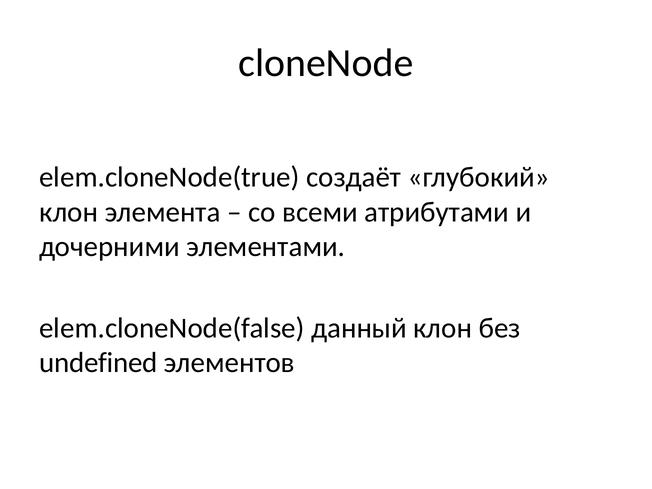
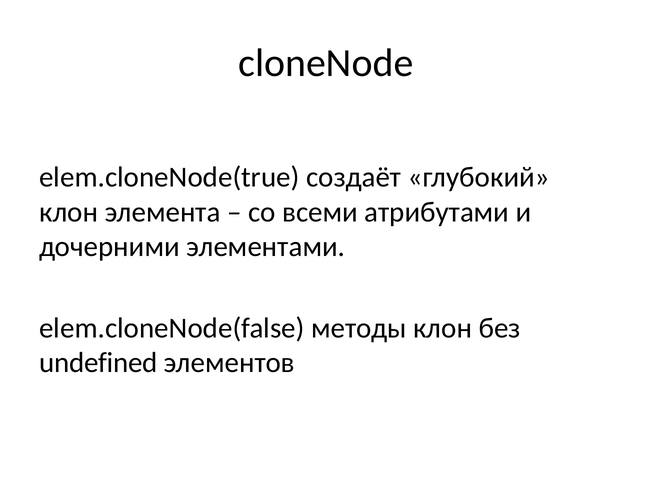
данный: данный -> методы (359, 328)
